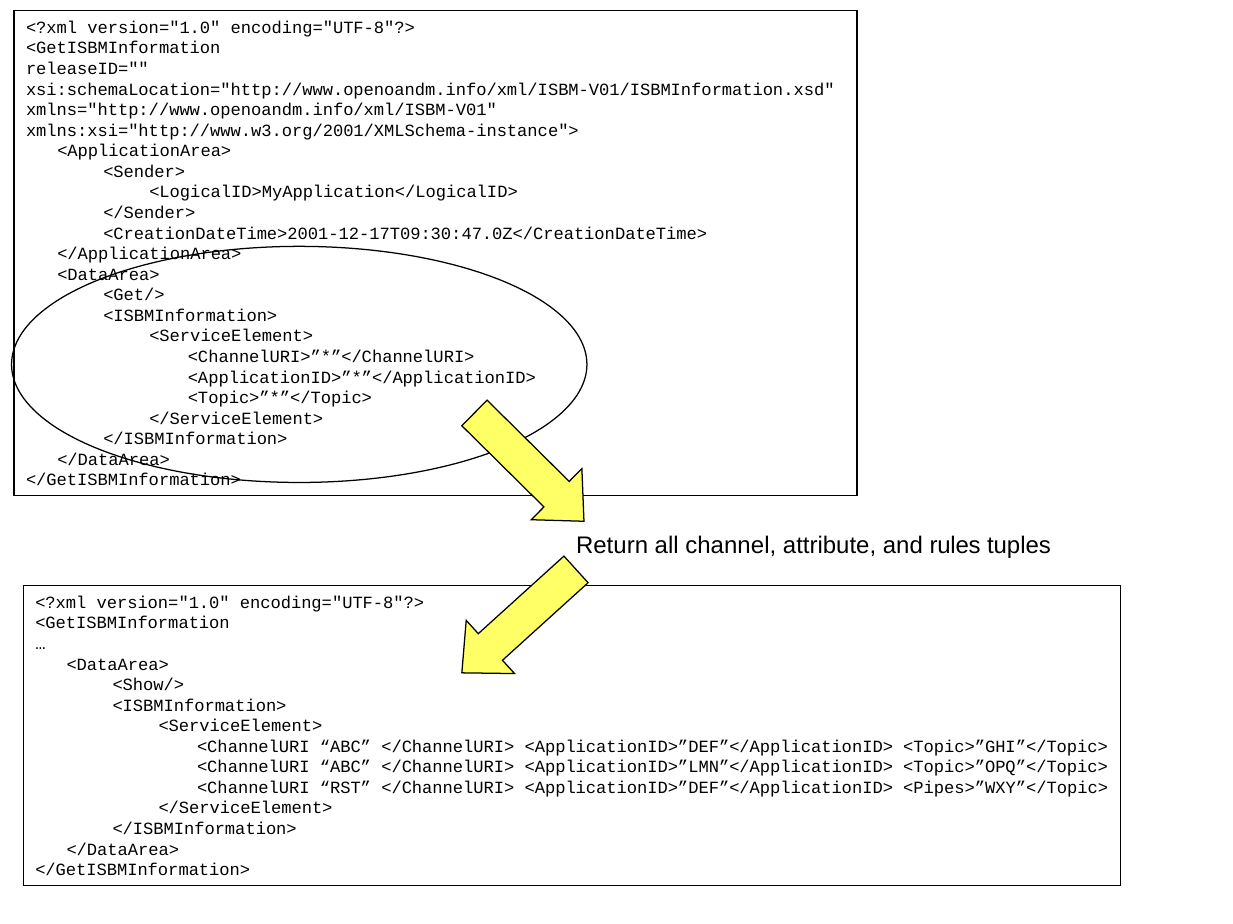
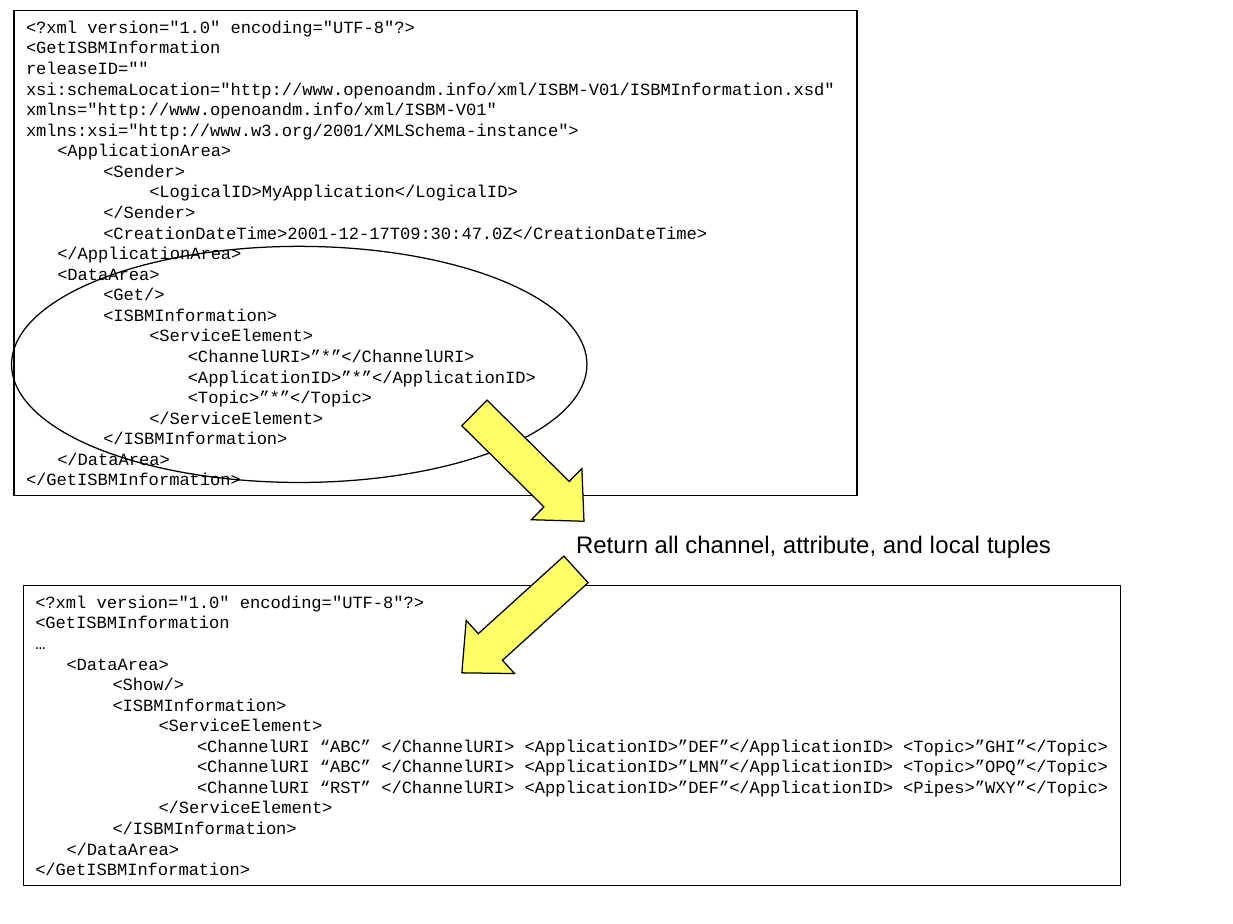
rules: rules -> local (955, 546)
